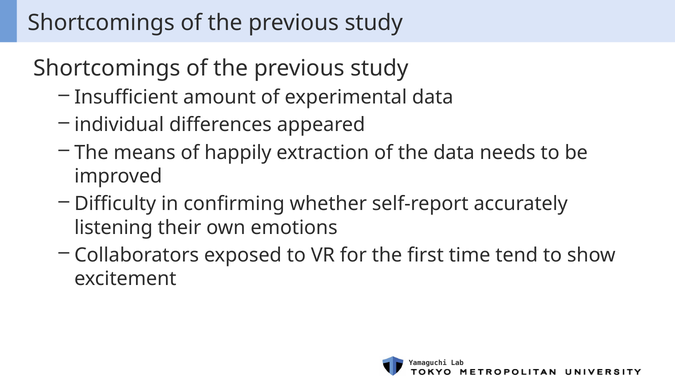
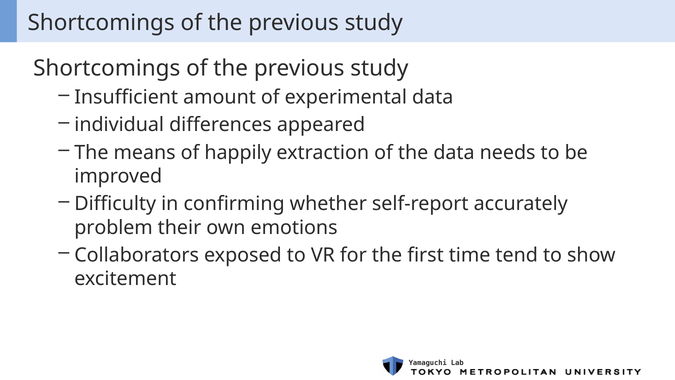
listening: listening -> problem (114, 227)
